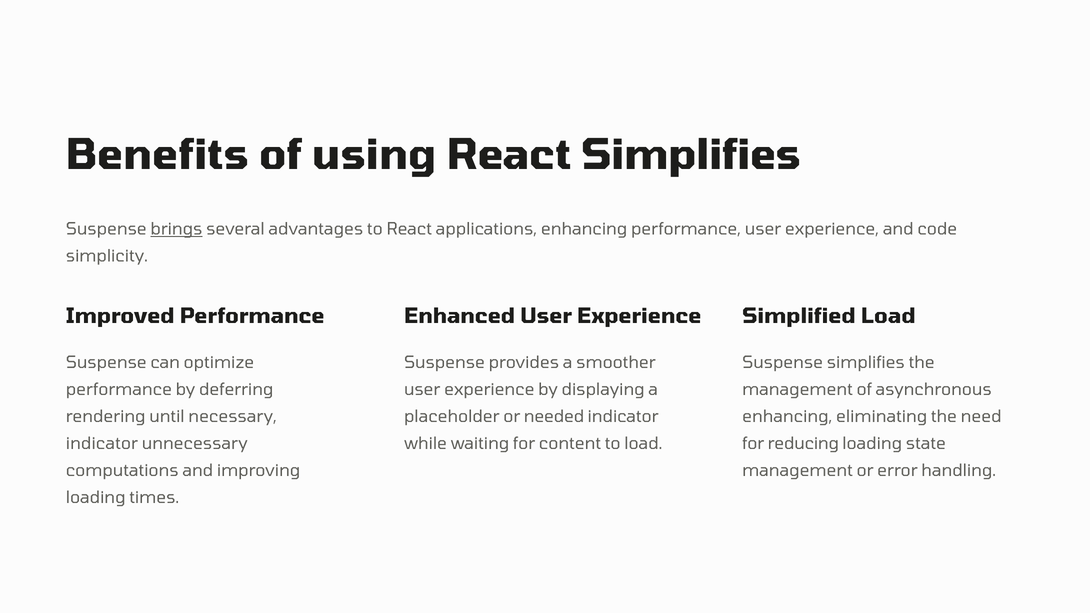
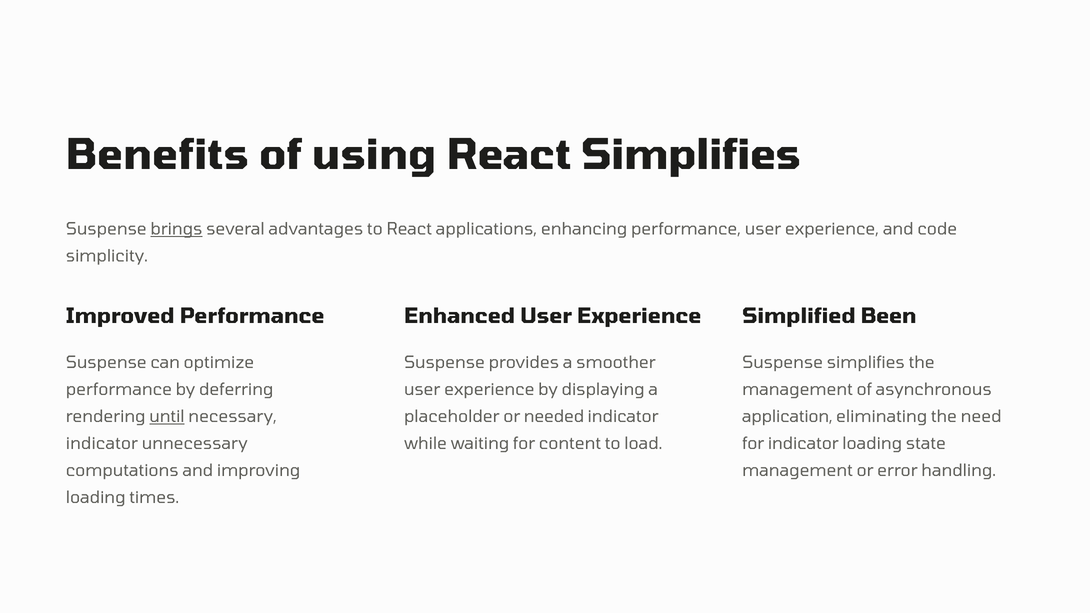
Simplified Load: Load -> Been (889, 317)
until underline: none -> present (167, 417)
enhancing: enhancing -> application (787, 417)
for reducing: reducing -> indicator (803, 444)
